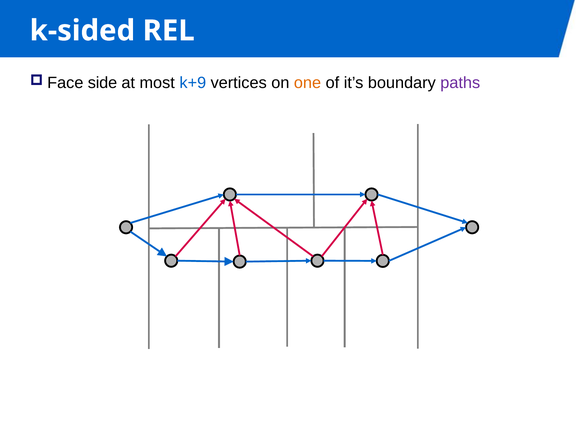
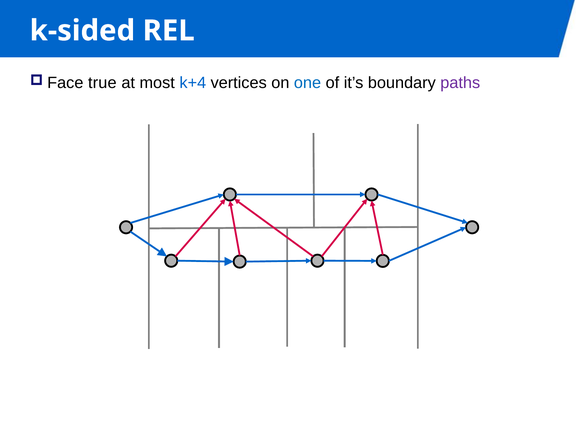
side: side -> true (102, 83)
k+9: k+9 -> k+4 (193, 83)
one colour: orange -> blue (307, 83)
